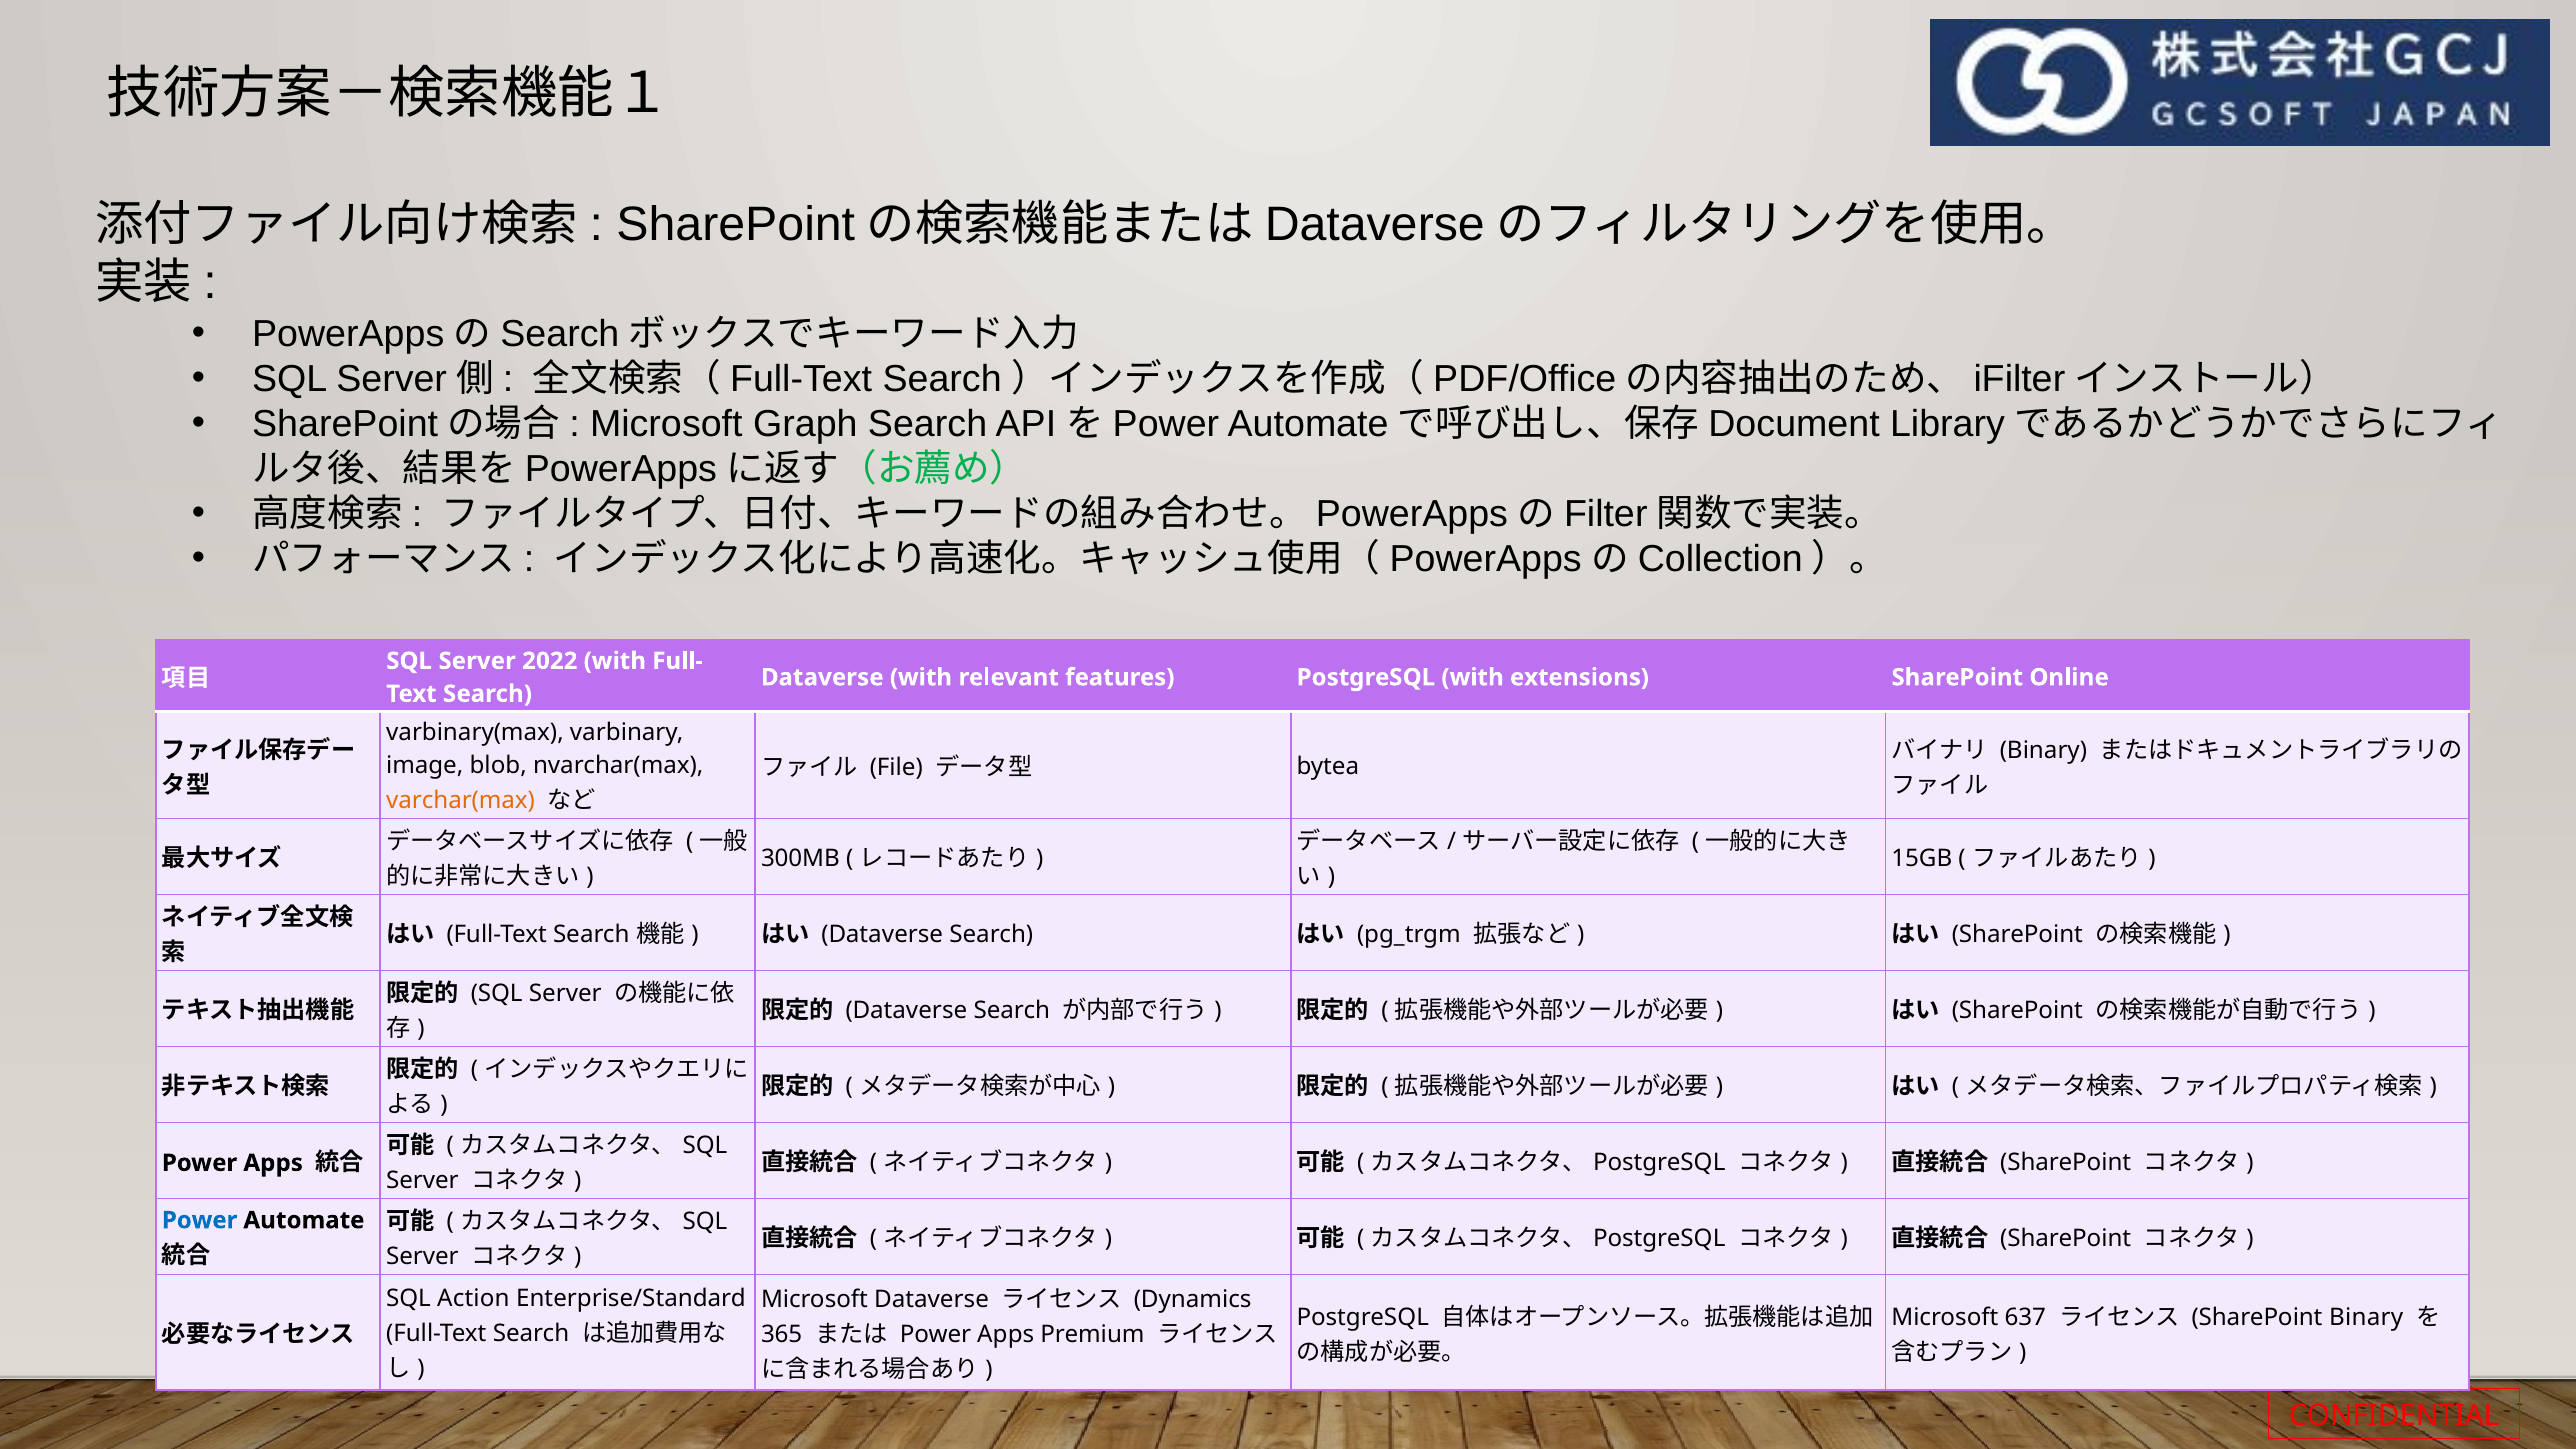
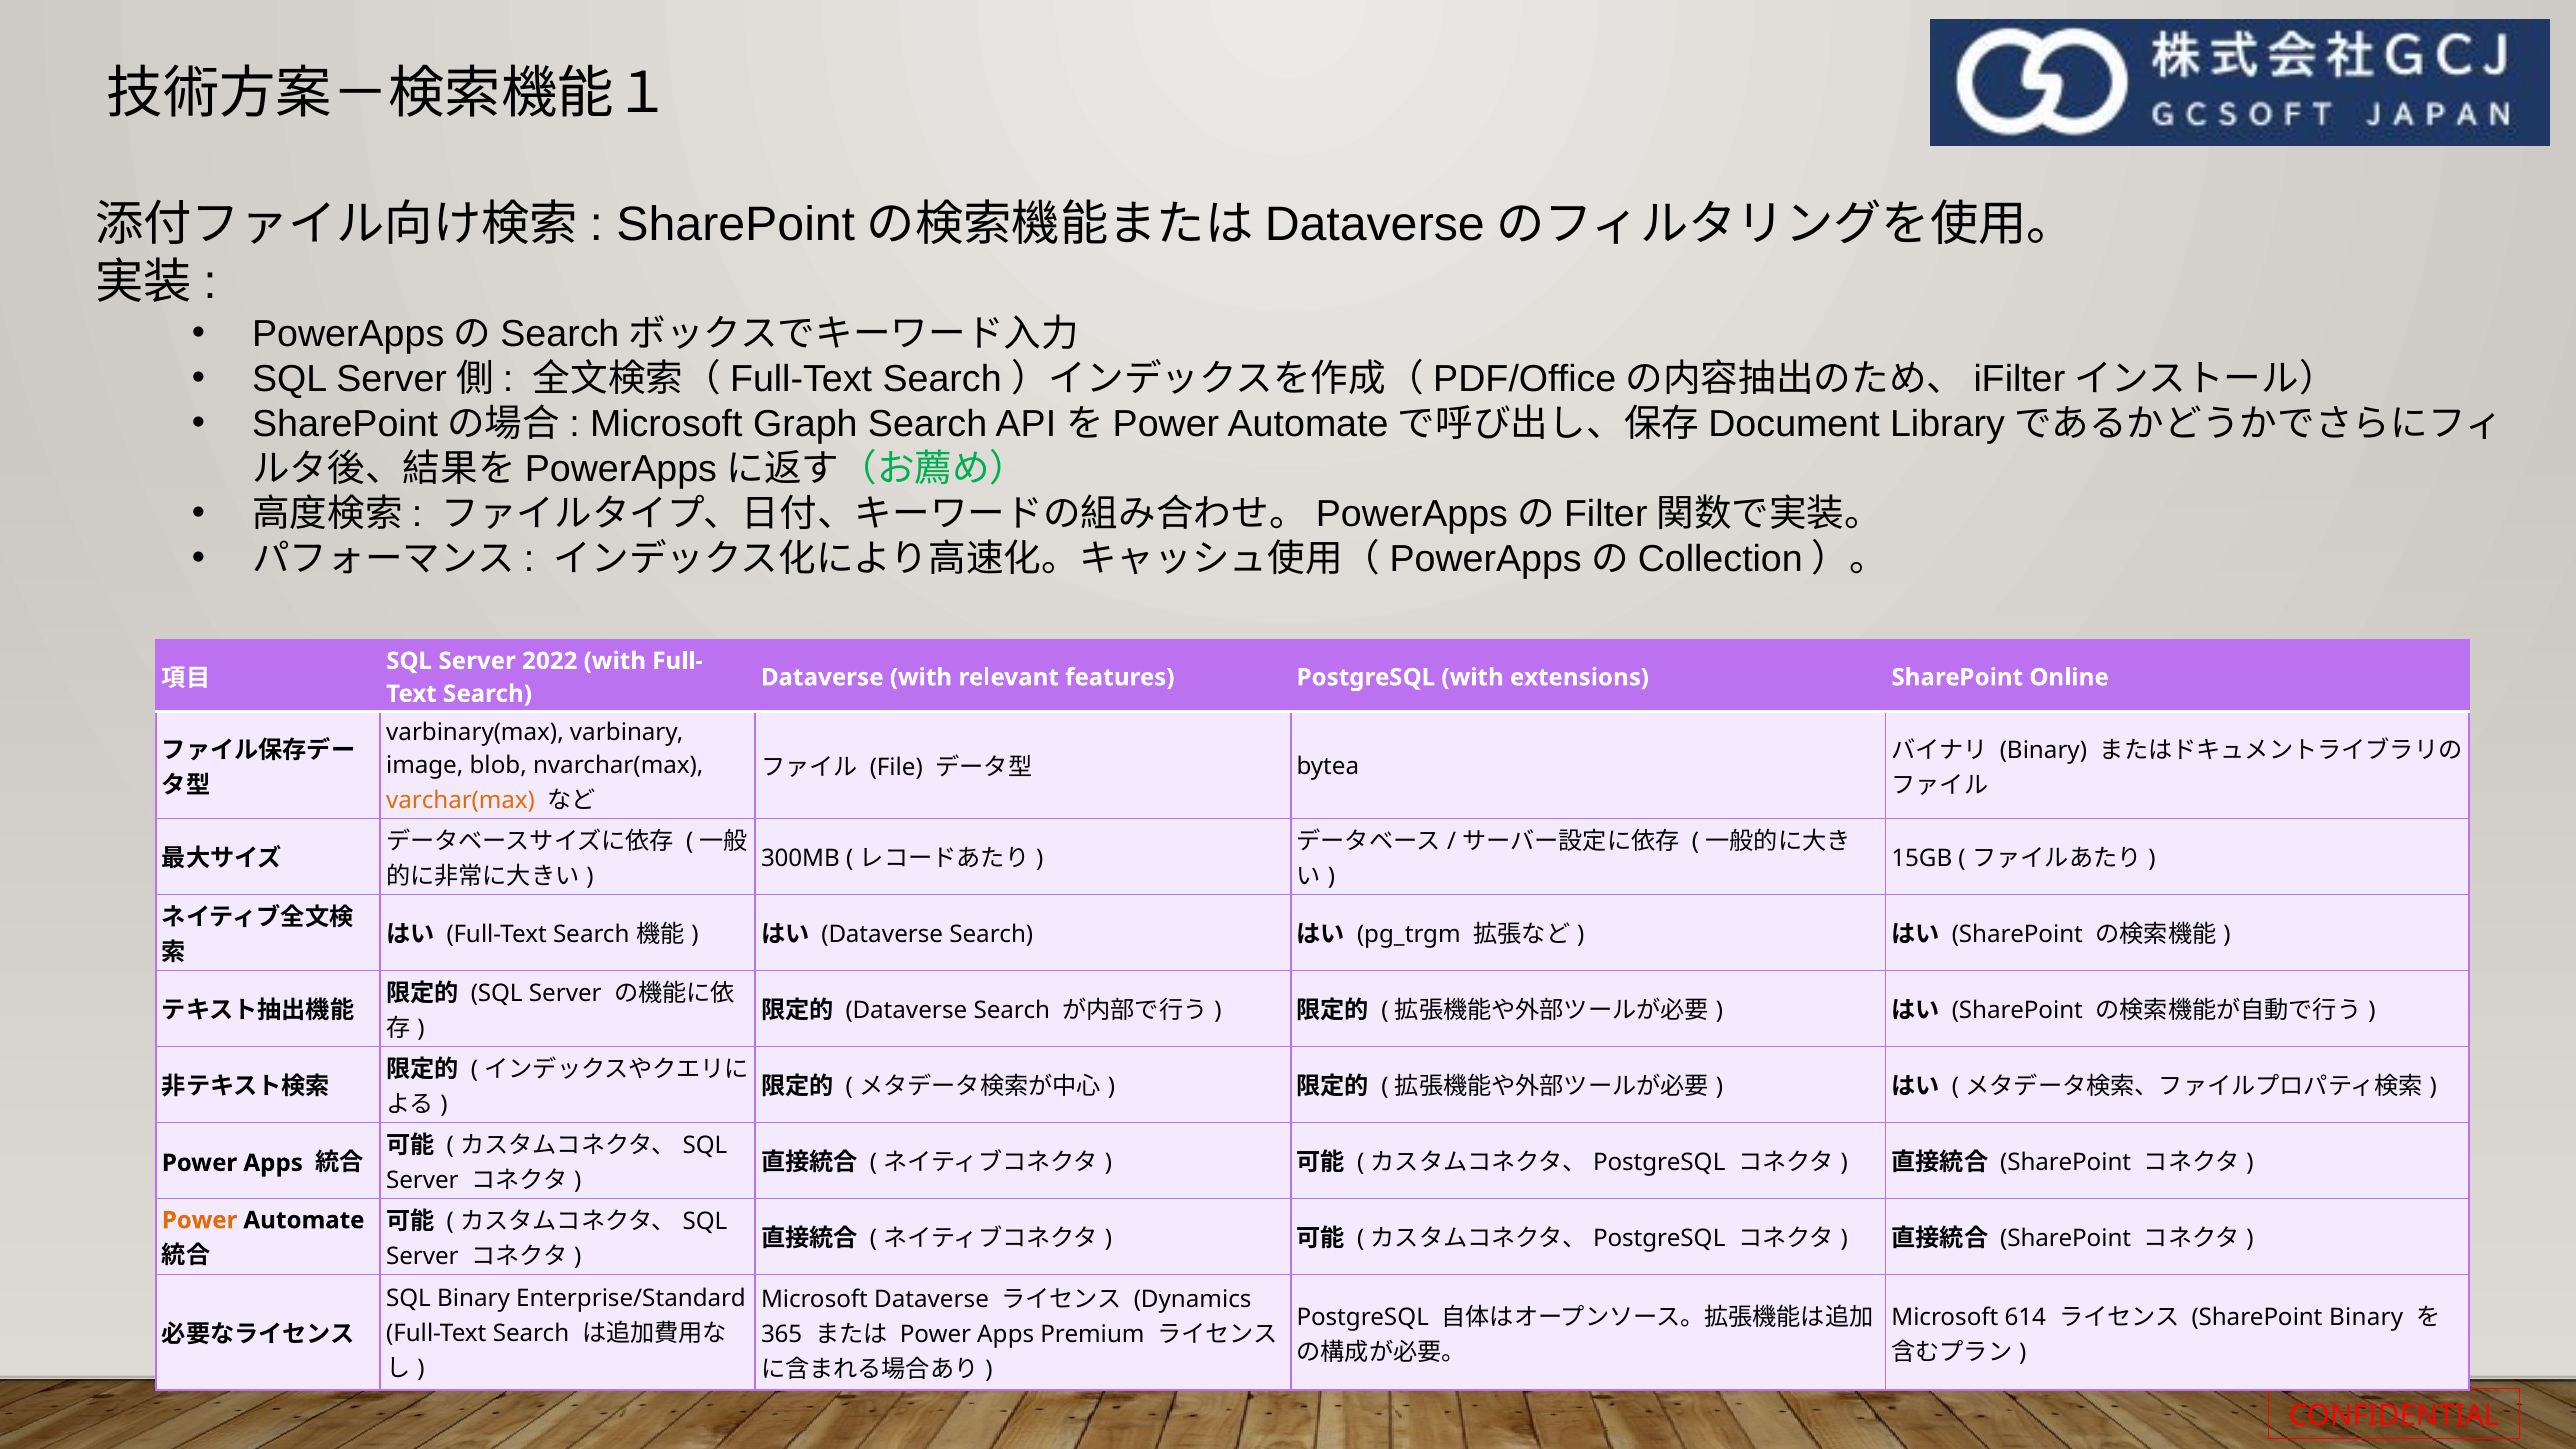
Power colour: blue -> orange (200, 1220)
SQL Action: Action -> Binary (473, 1298)
637: 637 -> 614 (2025, 1317)
